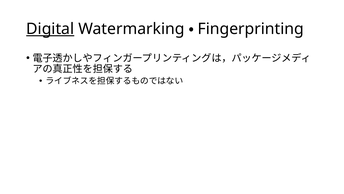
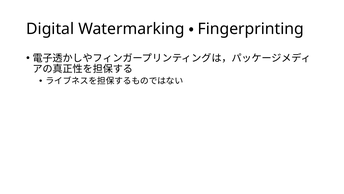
Digital underline: present -> none (50, 29)
